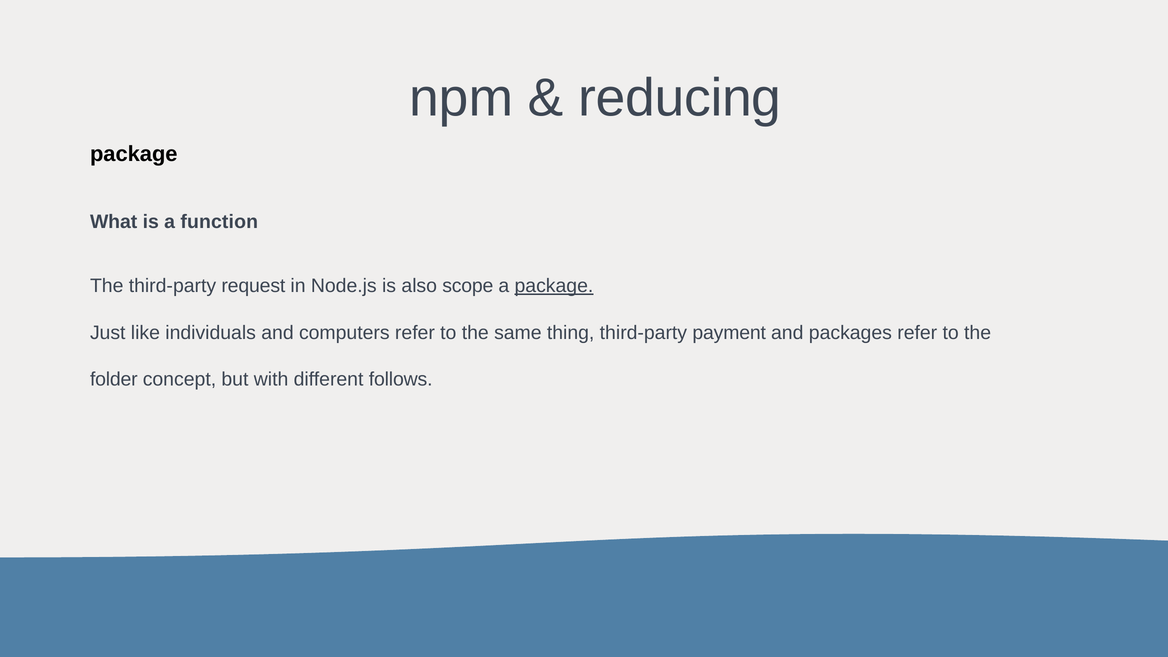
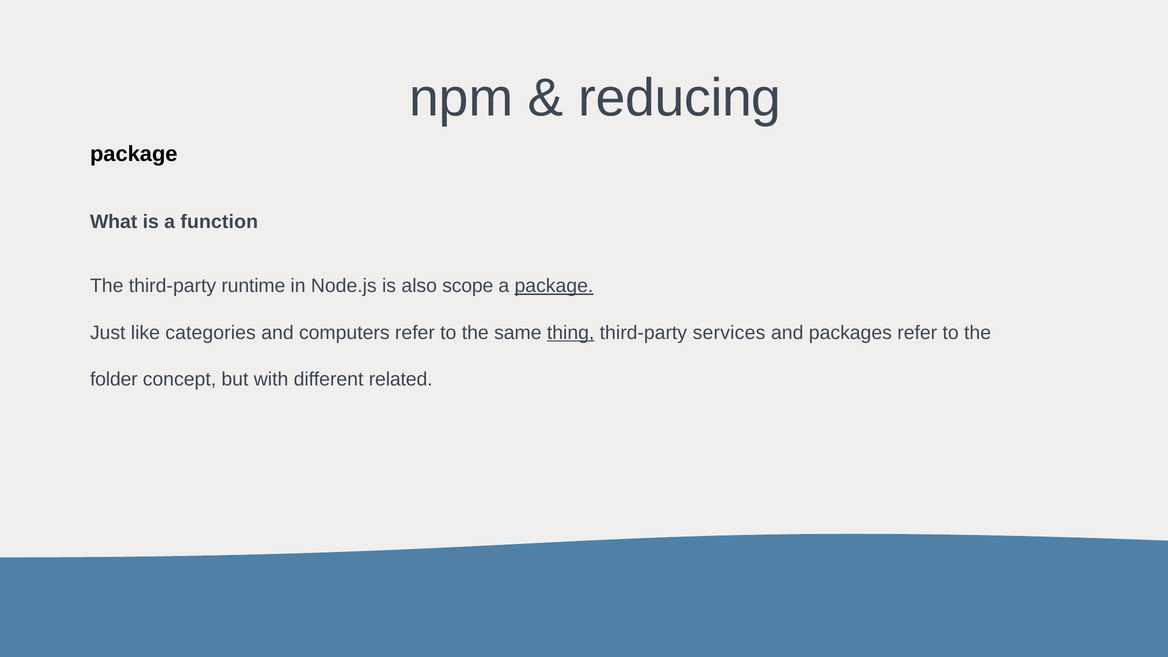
request: request -> runtime (253, 286)
individuals: individuals -> categories (211, 333)
thing underline: none -> present (571, 333)
payment: payment -> services (729, 333)
follows: follows -> related (401, 379)
